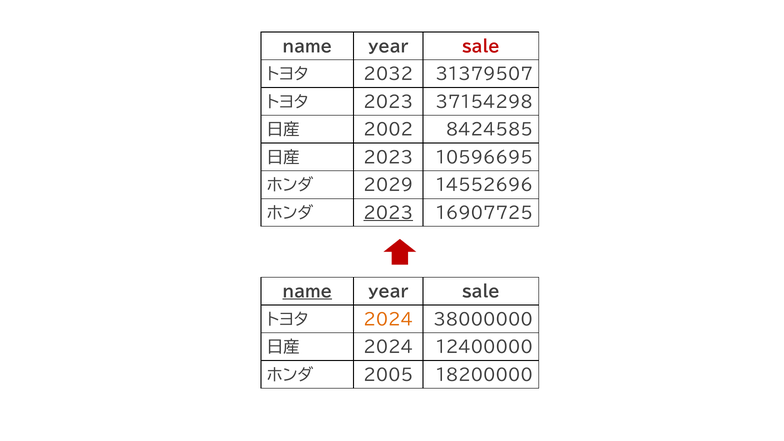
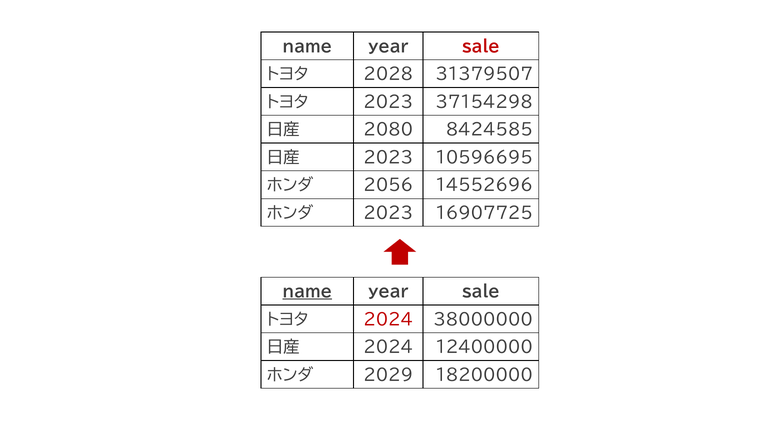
2032: 2032 -> 2028 (388, 74)
2002: 2002 -> 2080 (388, 130)
2029: 2029 -> 2056 (388, 186)
2023 underline: present -> none (388, 213)
2024 colour: orange -> red (388, 320)
2005: 2005 -> 2029 (388, 375)
